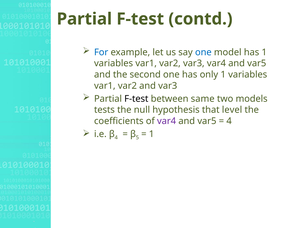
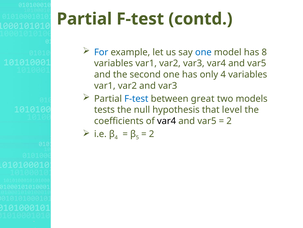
has 1: 1 -> 8 (264, 52)
only 1: 1 -> 4 (223, 74)
F-test colour: black -> blue (136, 98)
same: same -> great (203, 98)
var4 colour: purple -> black (167, 121)
4: 4 -> 2 (229, 121)
1: 1 -> 2 (152, 134)
